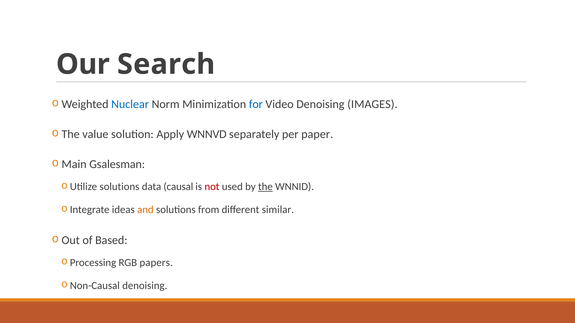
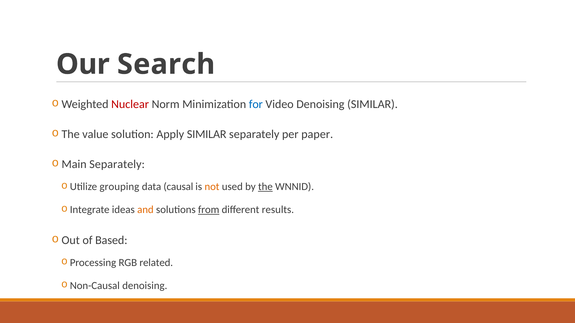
Nuclear colour: blue -> red (130, 104)
Denoising IMAGES: IMAGES -> SIMILAR (373, 104)
Apply WNNVD: WNNVD -> SIMILAR (207, 134)
Main Gsalesman: Gsalesman -> Separately (117, 164)
solutions: solutions -> grouping (119, 187)
not colour: red -> orange (212, 187)
from underline: none -> present (209, 210)
similar: similar -> results (278, 210)
papers: papers -> related (156, 263)
